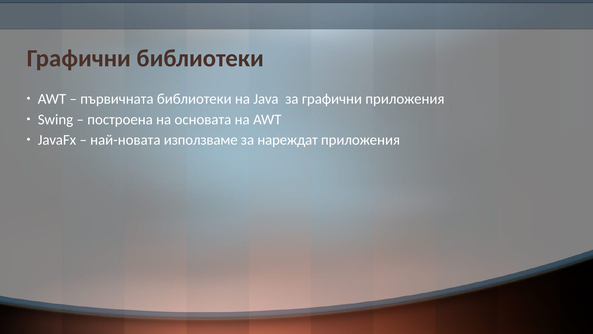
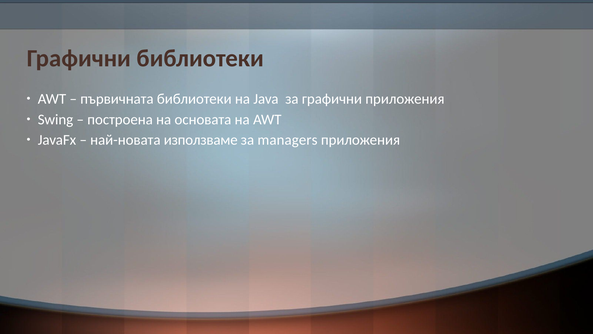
нареждат: нареждат -> managers (287, 140)
